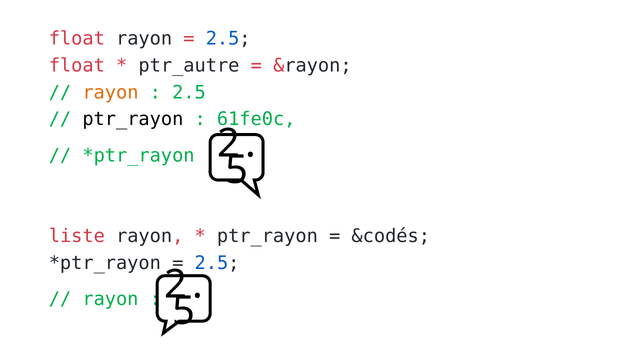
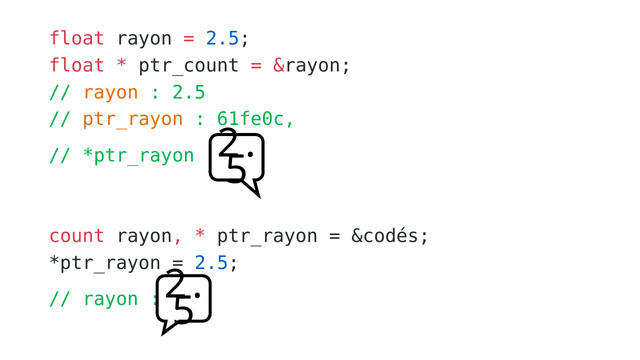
ptr_autre: ptr_autre -> ptr_count (189, 66)
ptr_rayon colour: black -> orange (133, 119)
liste: liste -> count (77, 236)
